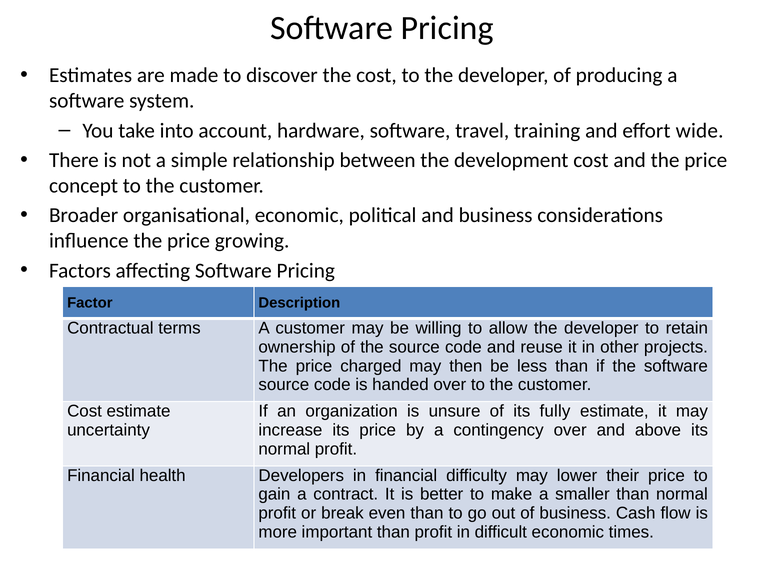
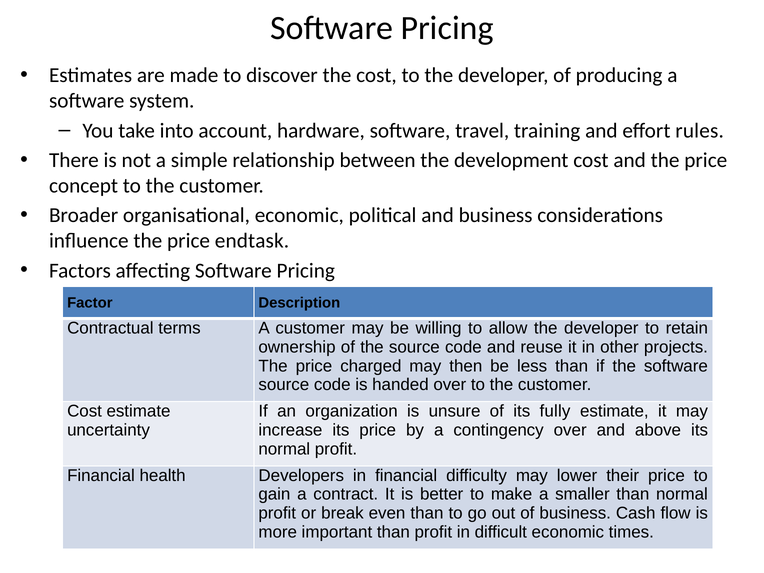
wide: wide -> rules (700, 131)
growing: growing -> endtask (252, 241)
